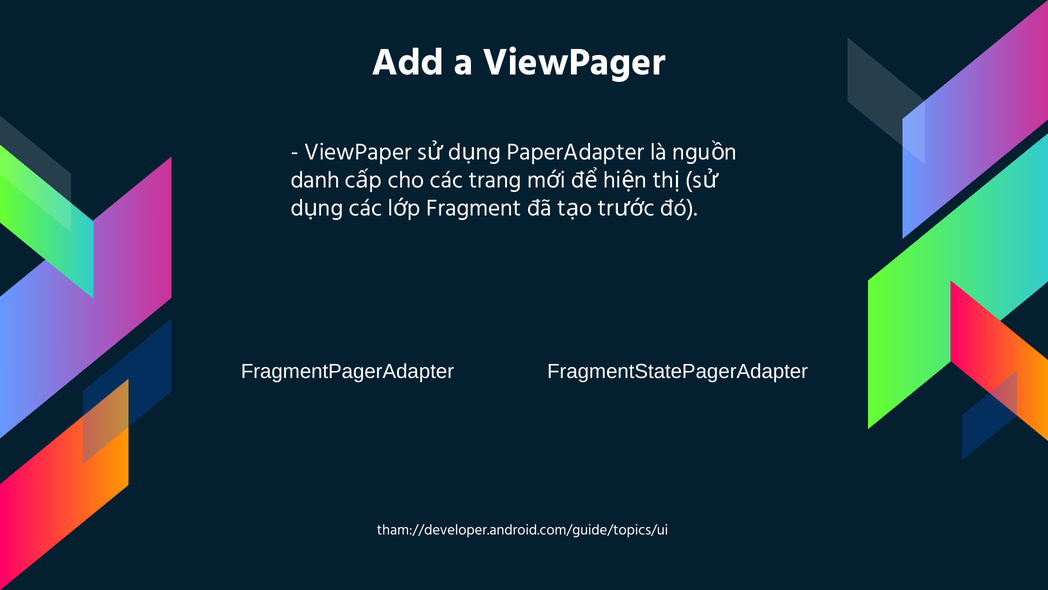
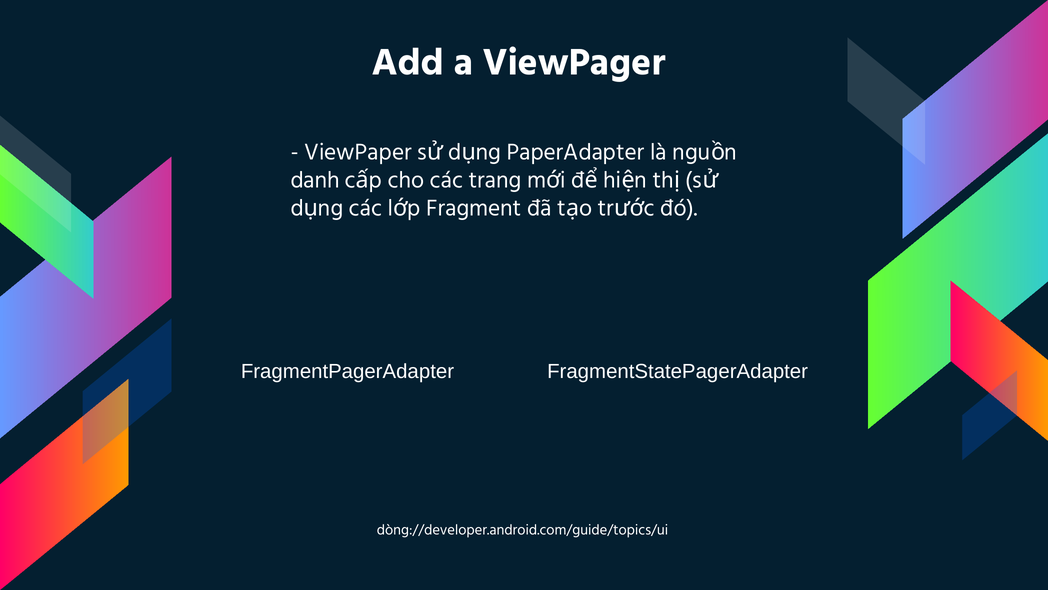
tham://developer.android.com/guide/topics/ui: tham://developer.android.com/guide/topics/ui -> dòng://developer.android.com/guide/topics/ui (523, 530)
